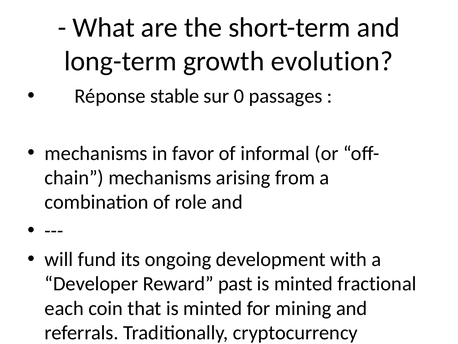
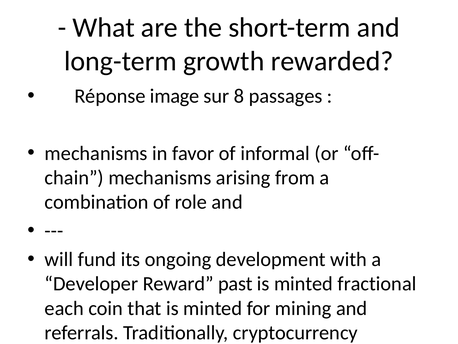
evolution: evolution -> rewarded (332, 61)
stable: stable -> image (175, 96)
0: 0 -> 8 (239, 96)
